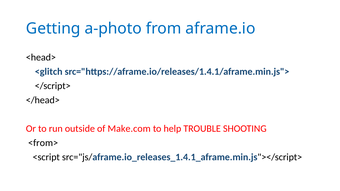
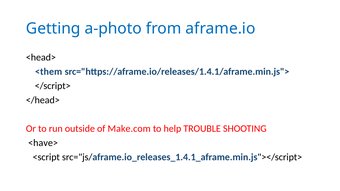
<glitch: <glitch -> <them (49, 72)
<from>: <from> -> <have> (43, 143)
